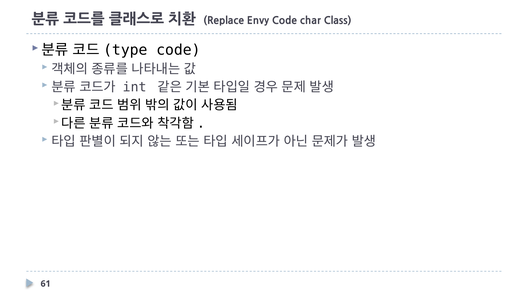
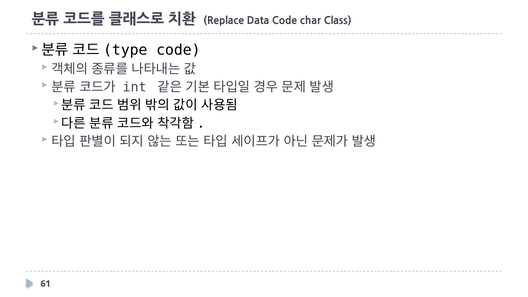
Envy: Envy -> Data (258, 21)
